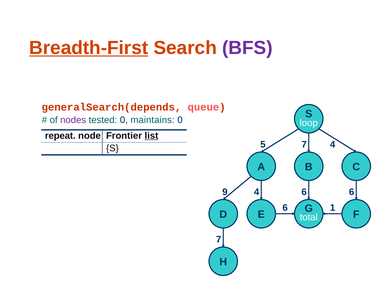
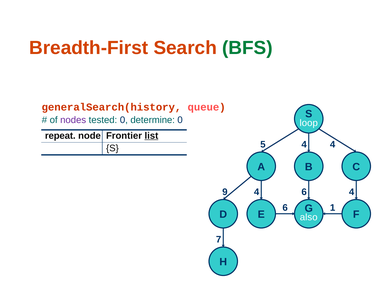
Breadth-First underline: present -> none (89, 48)
BFS colour: purple -> green (247, 48)
generalSearch(depends: generalSearch(depends -> generalSearch(history (111, 107)
maintains: maintains -> determine (153, 120)
5 7: 7 -> 4 (304, 144)
6: 6 -> 4 (352, 192)
total: total -> also (309, 217)
